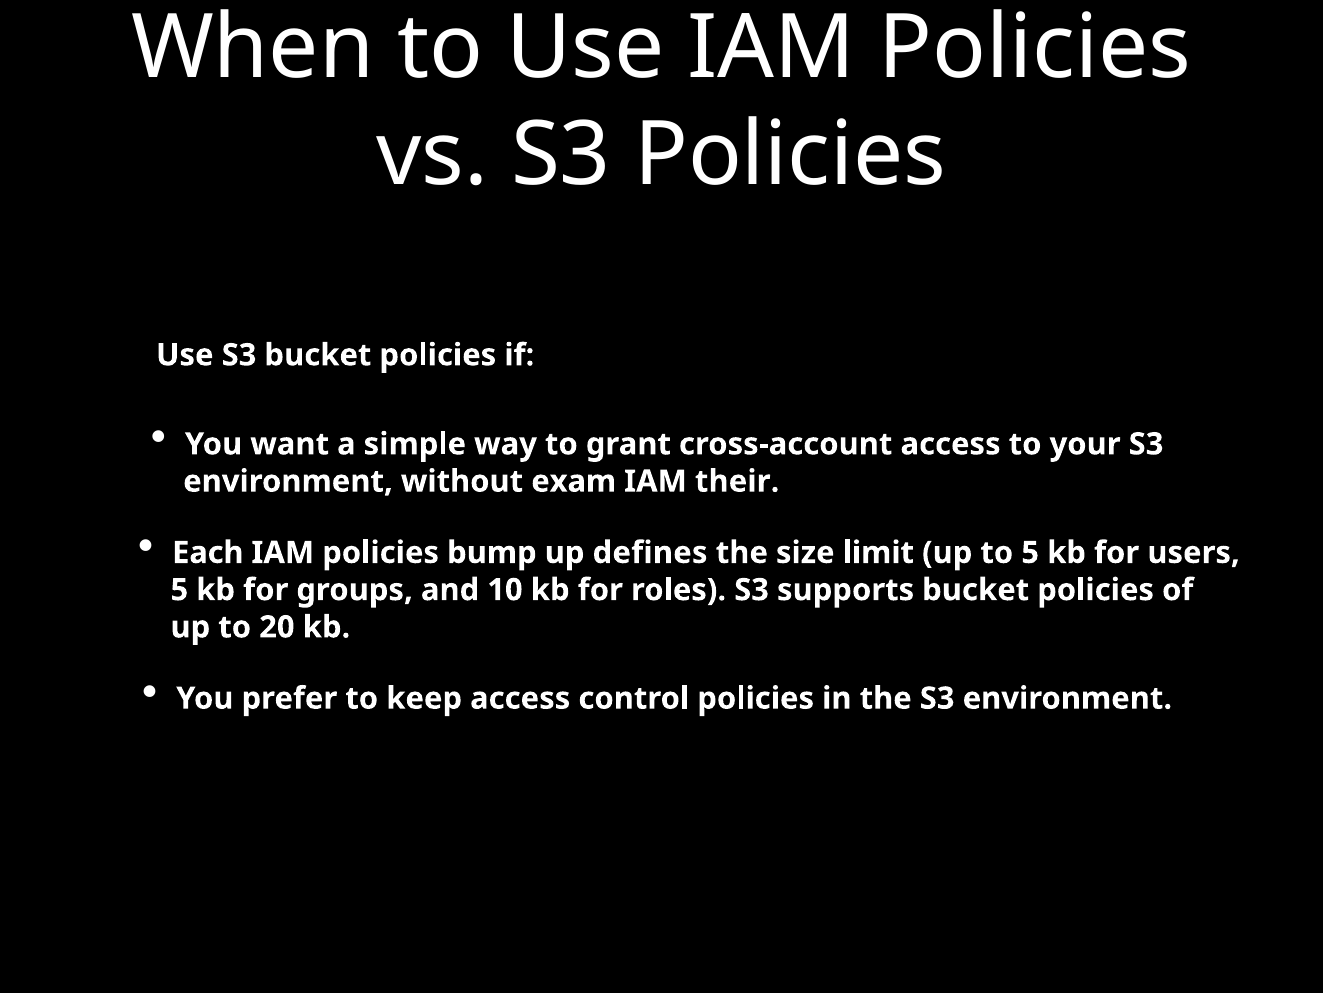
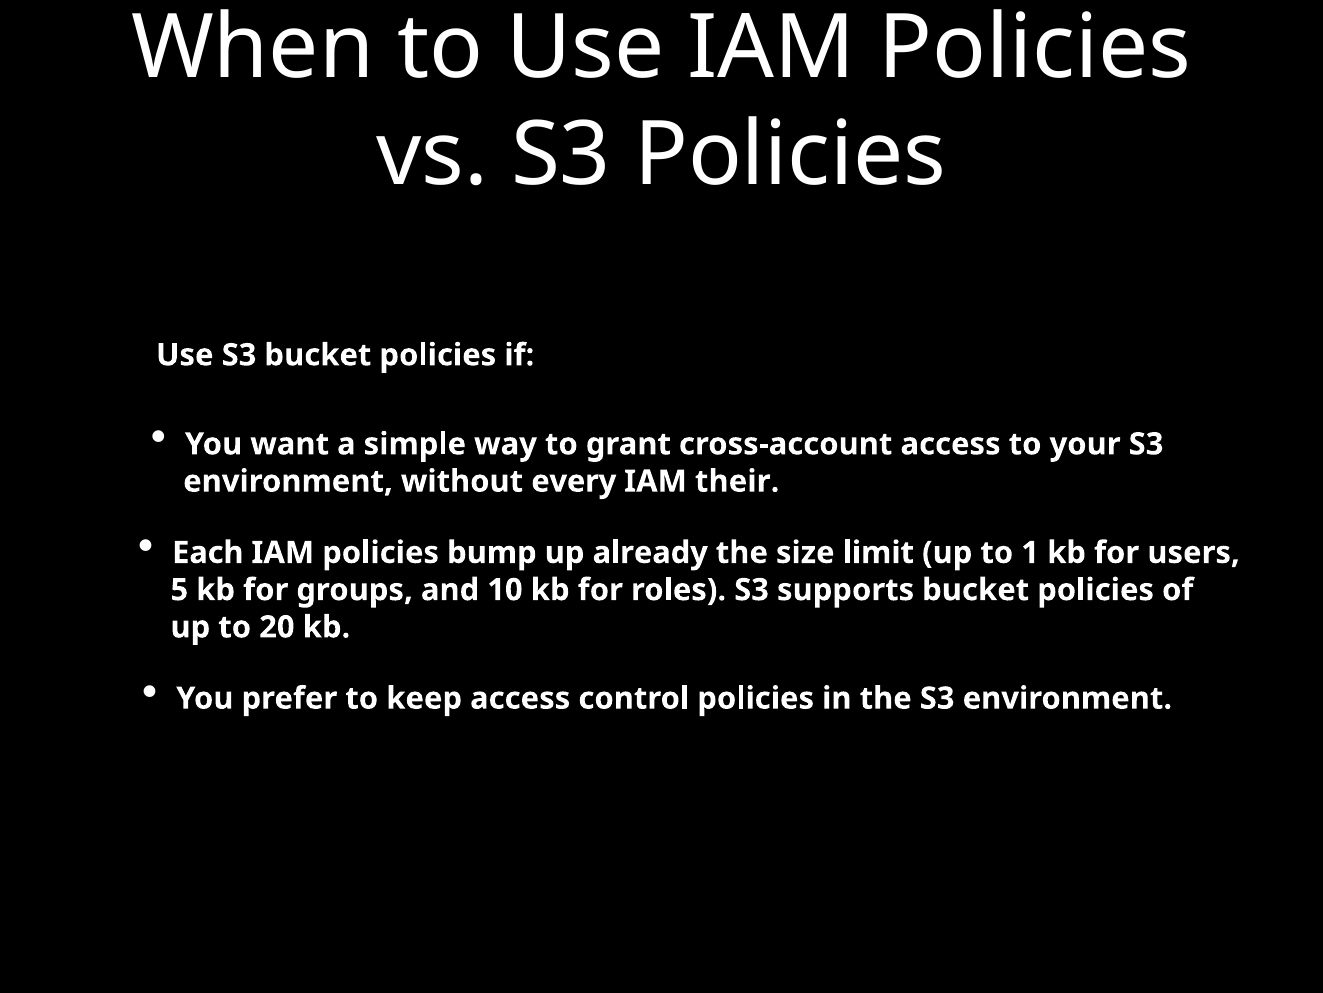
exam: exam -> every (574, 481)
defines: defines -> already (650, 552)
to 5: 5 -> 1 (1030, 552)
